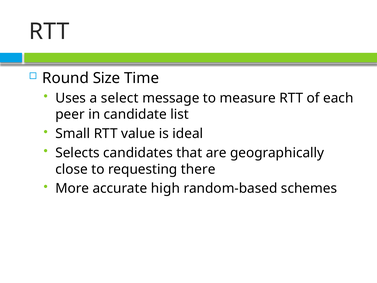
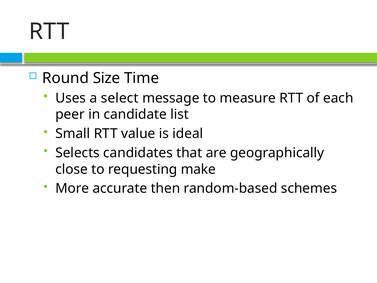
there: there -> make (198, 169)
high: high -> then (165, 188)
